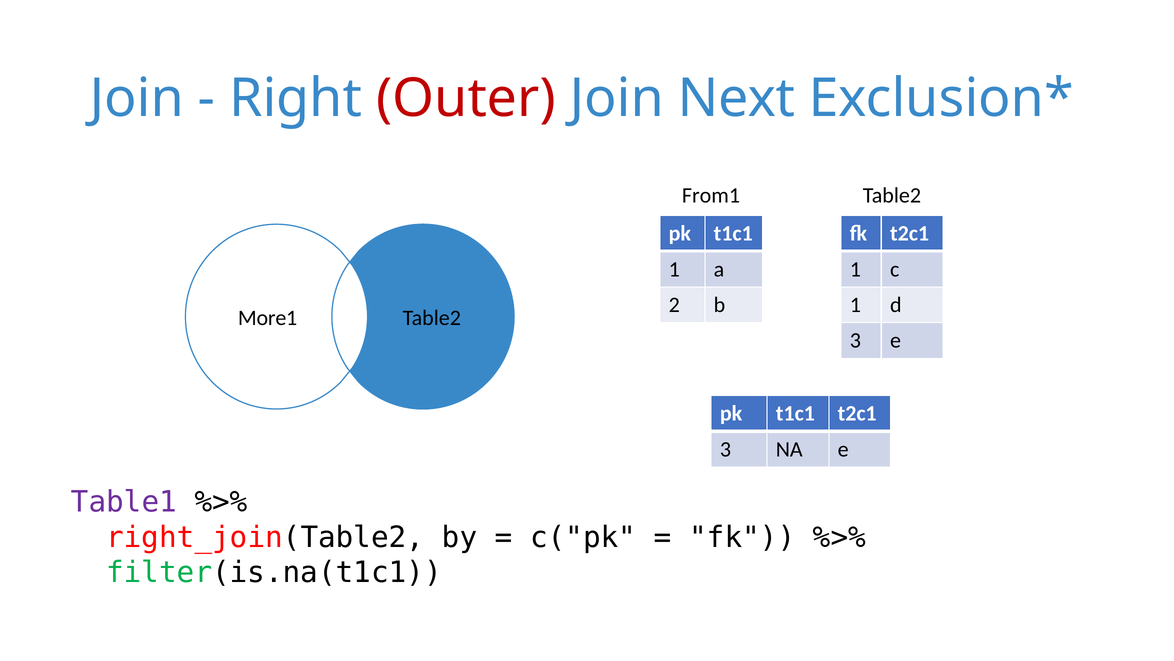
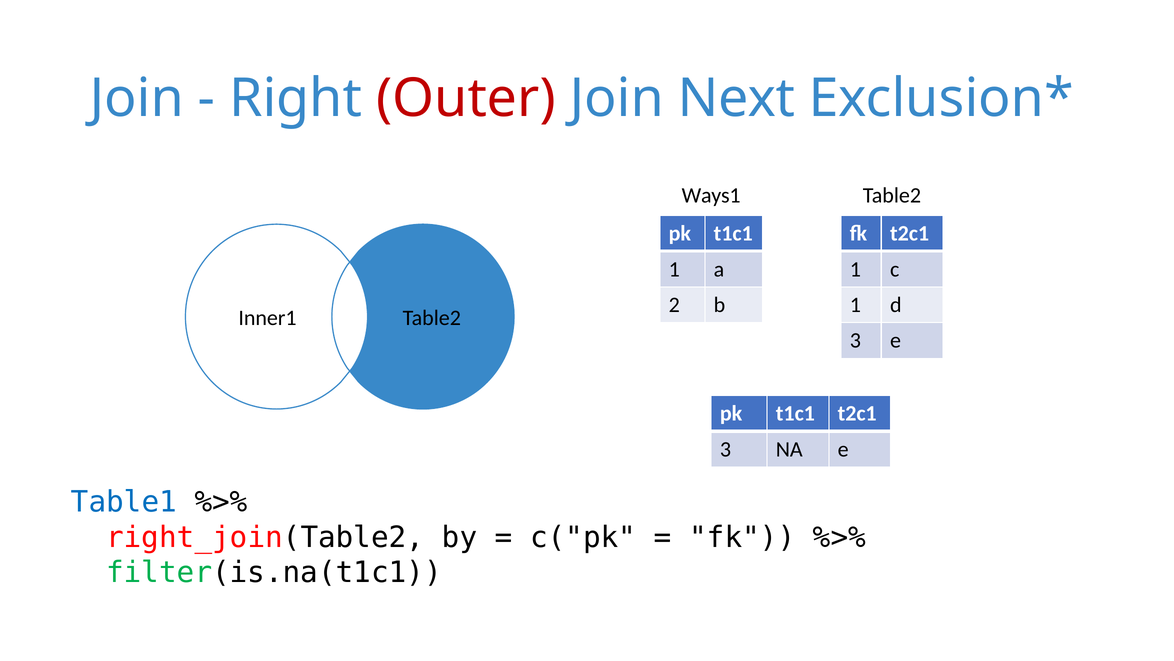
From1: From1 -> Ways1 (711, 195)
More1: More1 -> Inner1 (268, 318)
Table1 colour: purple -> blue (124, 502)
